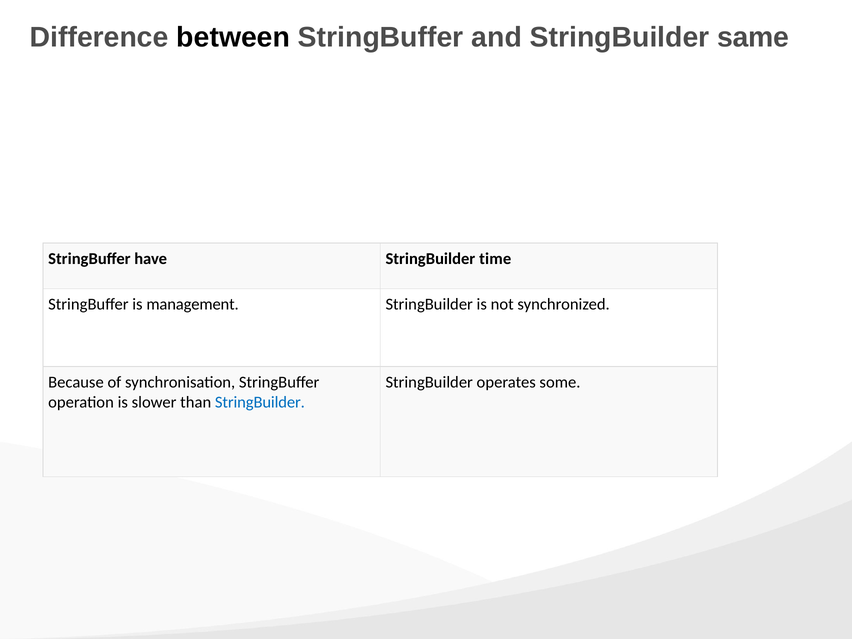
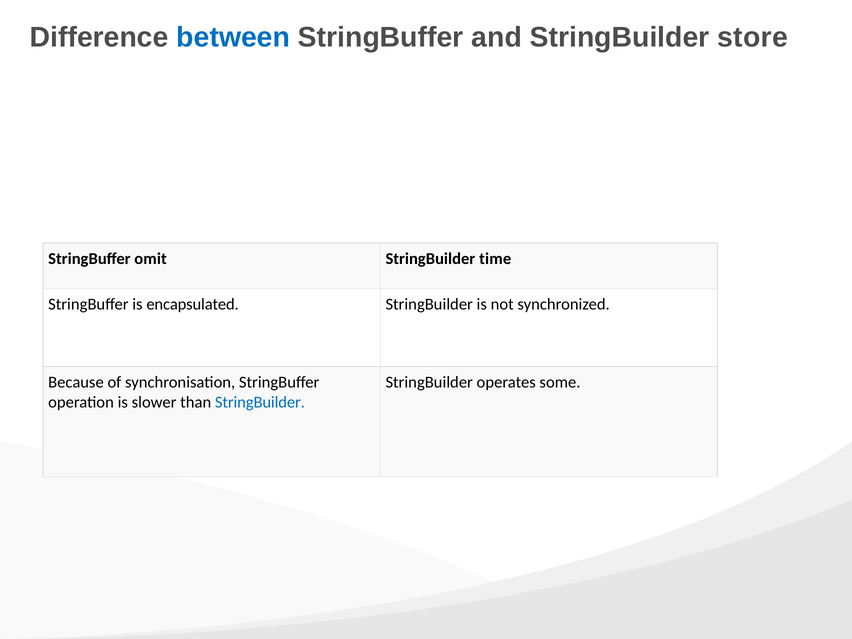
between colour: black -> blue (233, 37)
same: same -> store (753, 37)
have: have -> omit (151, 259)
management: management -> encapsulated (193, 304)
